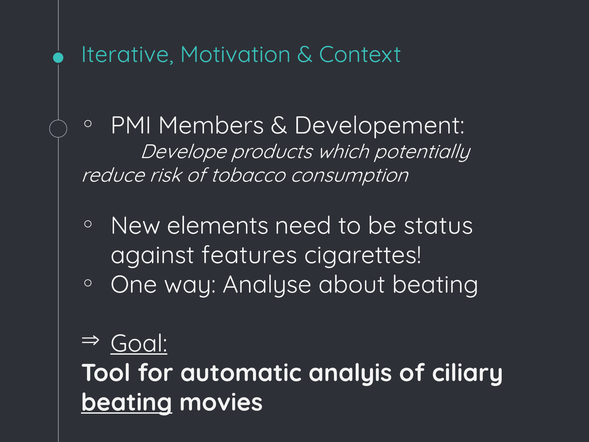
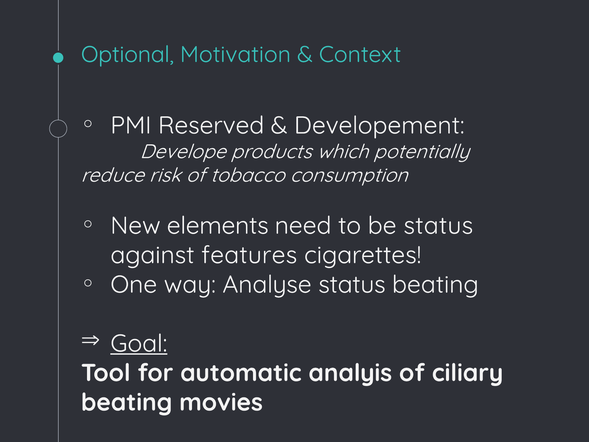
Iterative: Iterative -> Optional (127, 54)
Members: Members -> Reserved (211, 125)
Analyse about: about -> status (352, 284)
beating underline: present -> none (127, 402)
